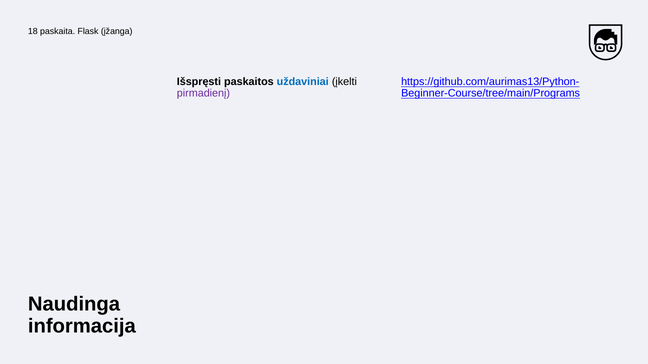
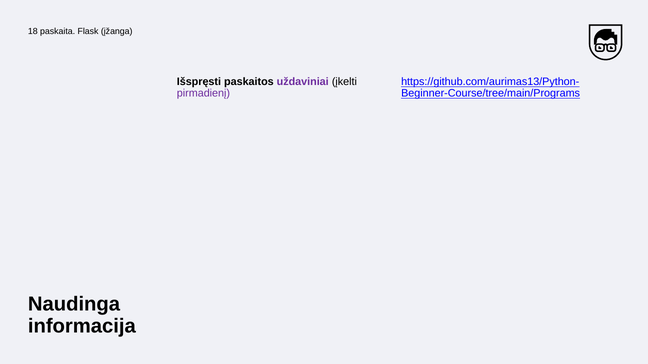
uždaviniai colour: blue -> purple (303, 82)
